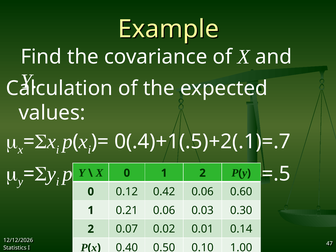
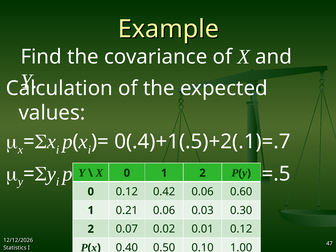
0.01 0.14: 0.14 -> 0.12 (241, 229)
